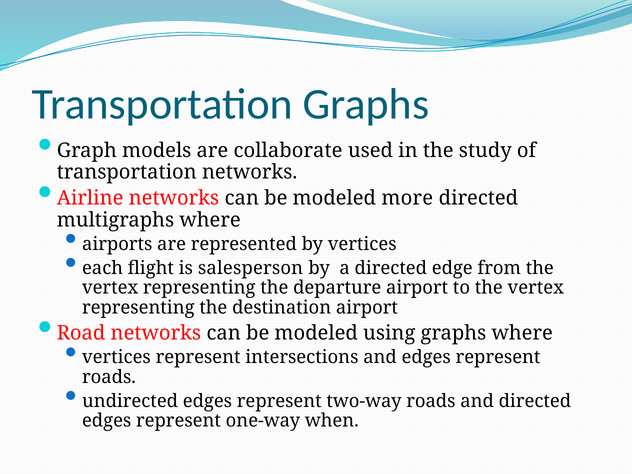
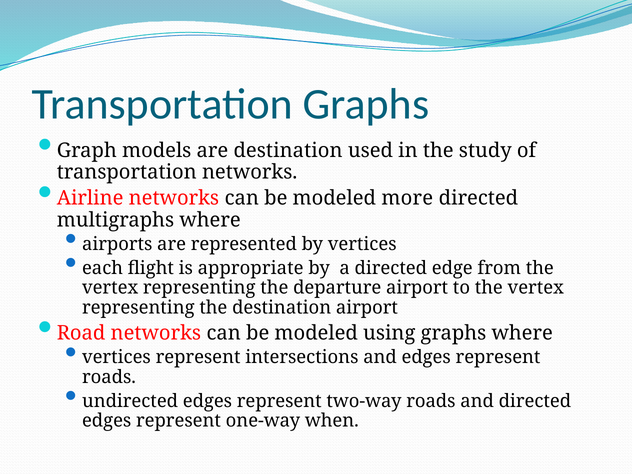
are collaborate: collaborate -> destination (288, 150)
salesperson: salesperson -> appropriate (251, 268)
